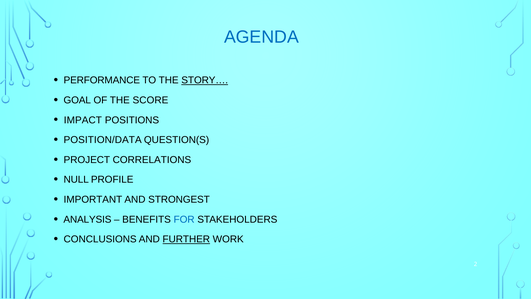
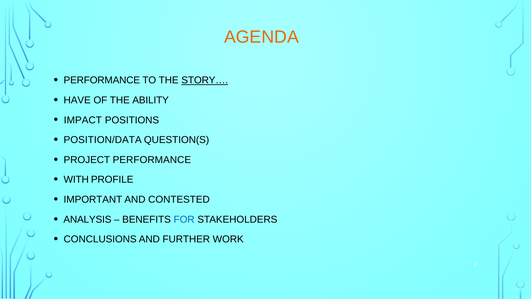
AGENDA colour: blue -> orange (261, 37)
GOAL: GOAL -> HAVE (77, 100)
SCORE: SCORE -> ABILITY (151, 100)
PROJECT CORRELATIONS: CORRELATIONS -> PERFORMANCE (152, 160)
NULL: NULL -> WITH (76, 180)
STRONGEST: STRONGEST -> CONTESTED (179, 199)
FURTHER underline: present -> none (186, 239)
